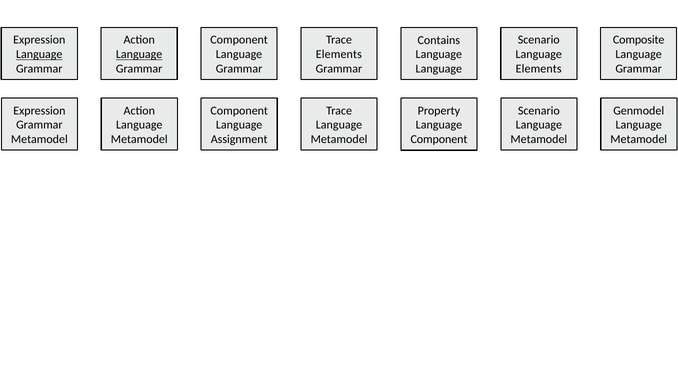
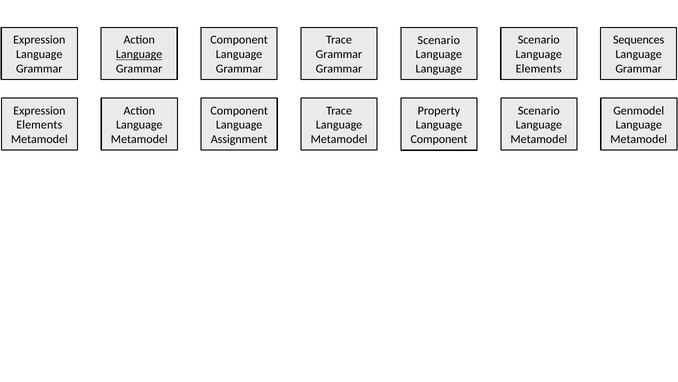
Composite: Composite -> Sequences (639, 40)
Contains: Contains -> Scenario (439, 40)
Language underline: present -> none (39, 54)
Elements: Elements -> Grammar (339, 54)
Grammar: Grammar -> Elements (39, 125)
